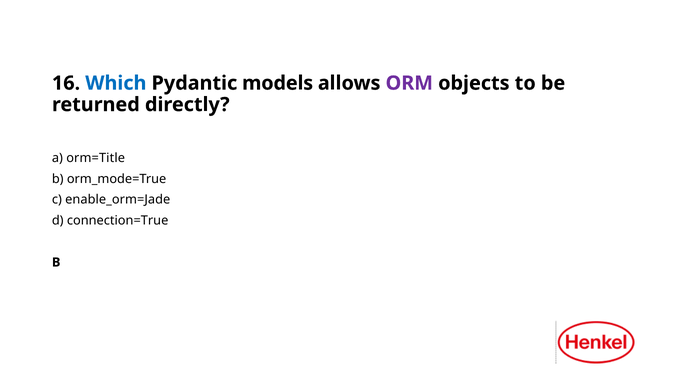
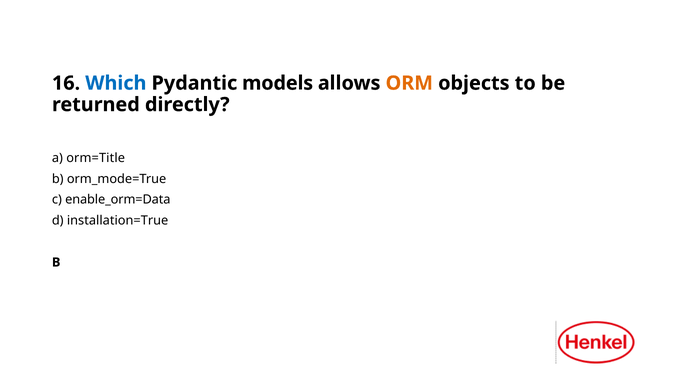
ORM colour: purple -> orange (409, 83)
enable_orm=Jade: enable_orm=Jade -> enable_orm=Data (118, 200)
connection=True: connection=True -> installation=True (118, 221)
